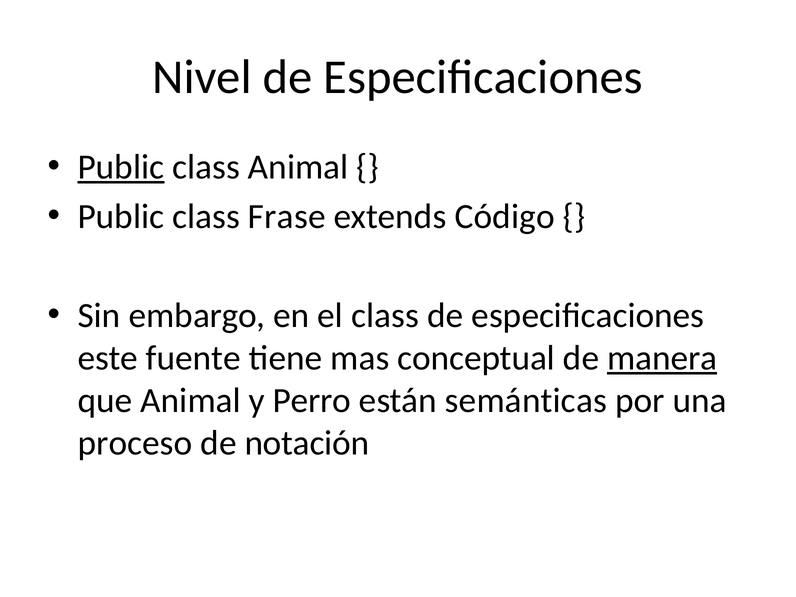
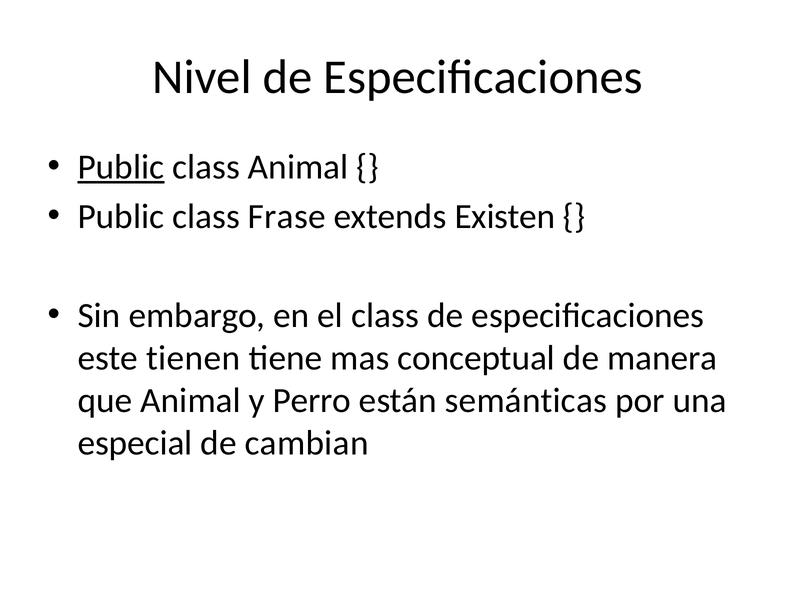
Código: Código -> Existen (505, 217)
fuente: fuente -> tienen (193, 358)
manera underline: present -> none (662, 358)
proceso: proceso -> especial (135, 443)
notación: notación -> cambian (307, 443)
